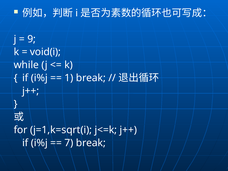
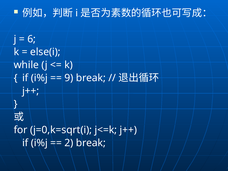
9: 9 -> 6 (32, 39)
void(i: void(i -> else(i (45, 52)
1: 1 -> 9 (69, 78)
j=1,k=sqrt(i: j=1,k=sqrt(i -> j=0,k=sqrt(i (61, 130)
7: 7 -> 2 (69, 143)
